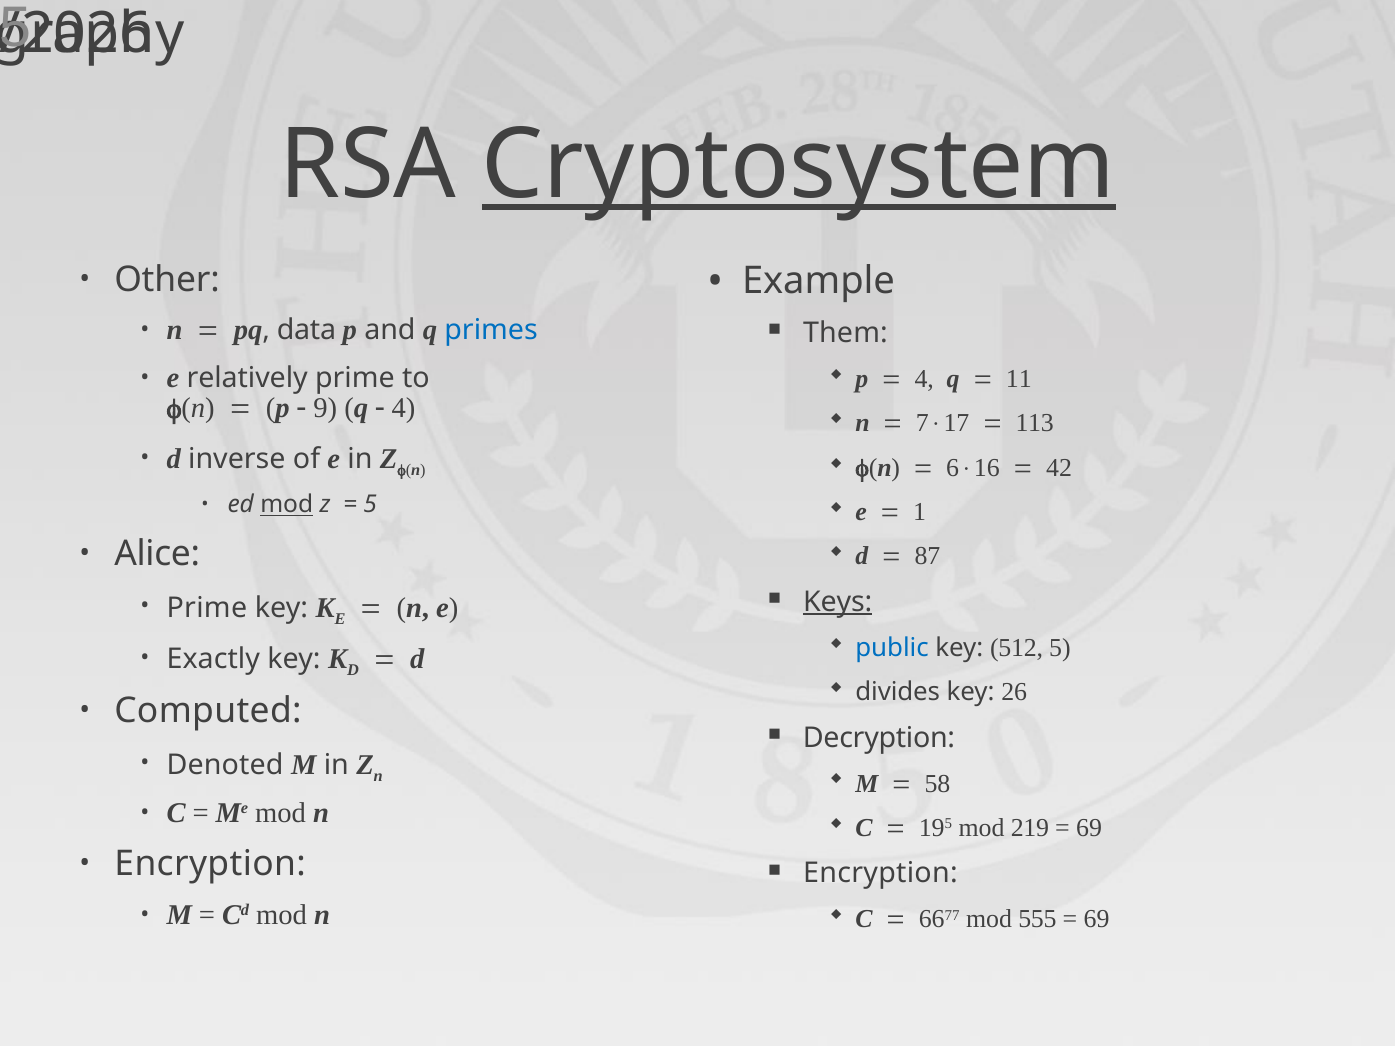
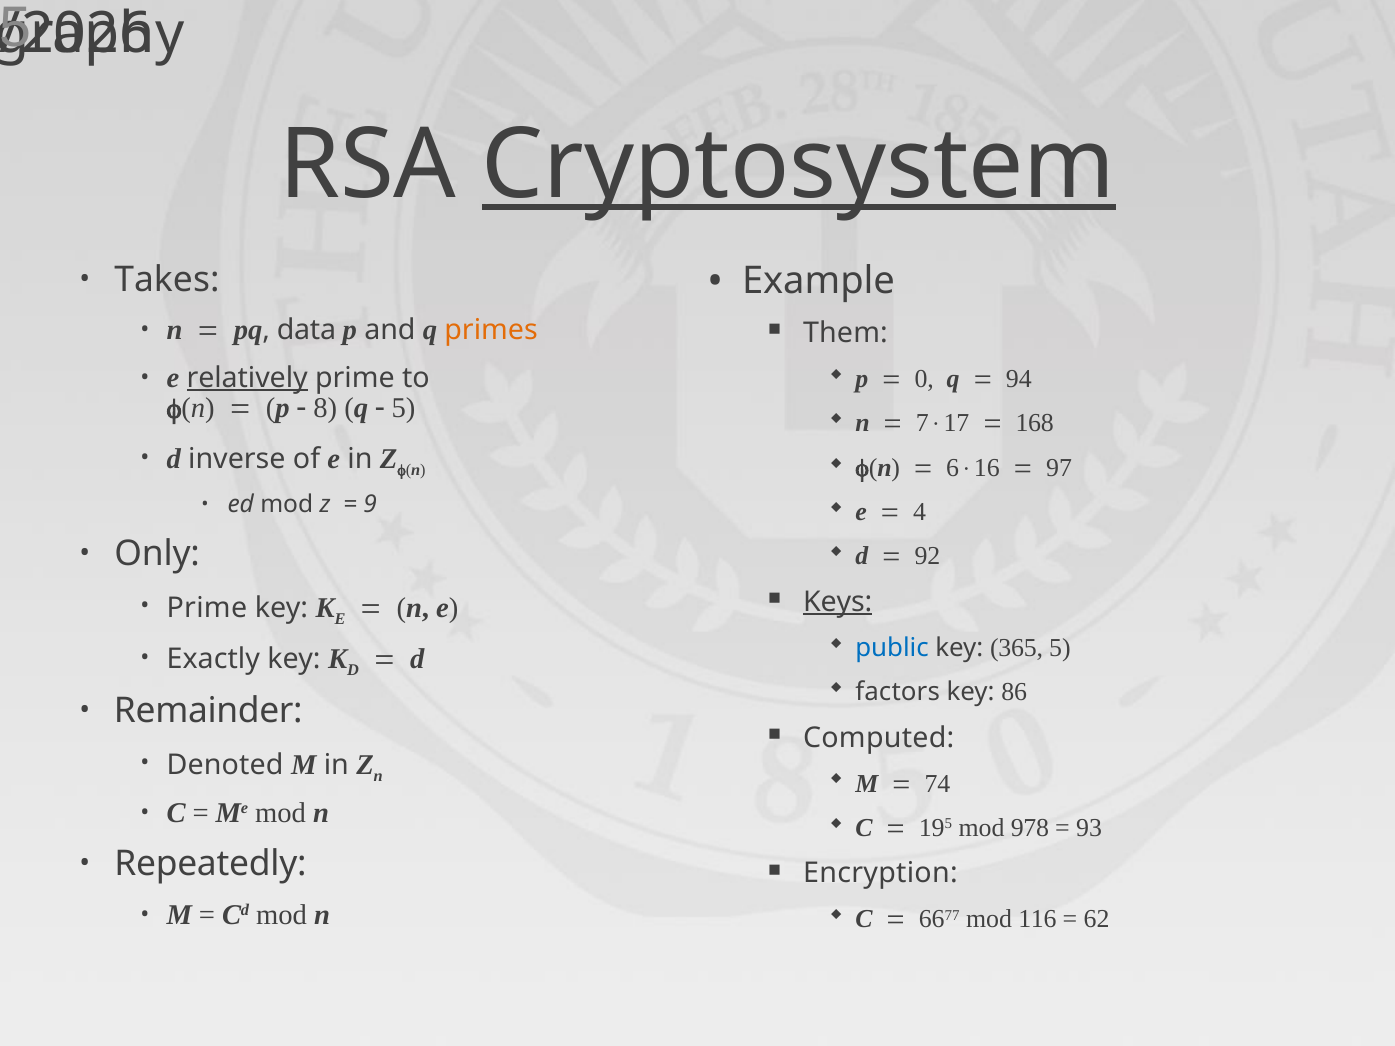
Other: Other -> Takes (167, 279)
primes colour: blue -> orange (491, 330)
4: 4 -> 0 (924, 379)
11: 11 -> 94 (1019, 379)
relatively underline: none -> present (247, 378)
9: 9 -> 8 (325, 409)
4: 4 -> 5 (404, 409)
113: 113 -> 168 (1035, 423)
42: 42 -> 97 (1059, 468)
mod underline: present -> none (287, 505)
5: 5 -> 9 (370, 505)
1: 1 -> 4 (920, 512)
87: 87 -> 92 (927, 556)
Alice: Alice -> Only (157, 554)
512: 512 -> 365 (1017, 648)
divides: divides -> factors (898, 692)
26: 26 -> 86 (1014, 692)
Computed: Computed -> Remainder (208, 711)
Decryption: Decryption -> Computed (879, 738)
58: 58 -> 74 (937, 784)
219: 219 -> 978 (1030, 828)
69: 69 -> 93 (1089, 828)
Encryption: Encryption -> Repeatedly (210, 864)
555: 555 -> 116 (1037, 920)
69: 69 -> 62 (1097, 920)
